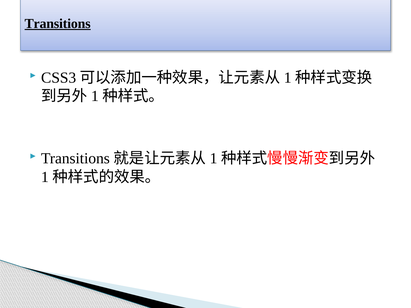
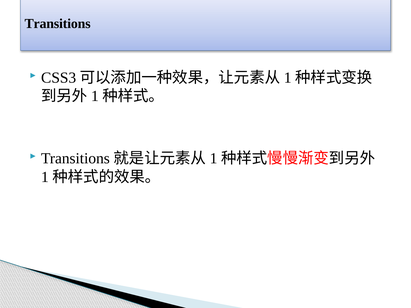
Transitions underline: present -> none (58, 24)
